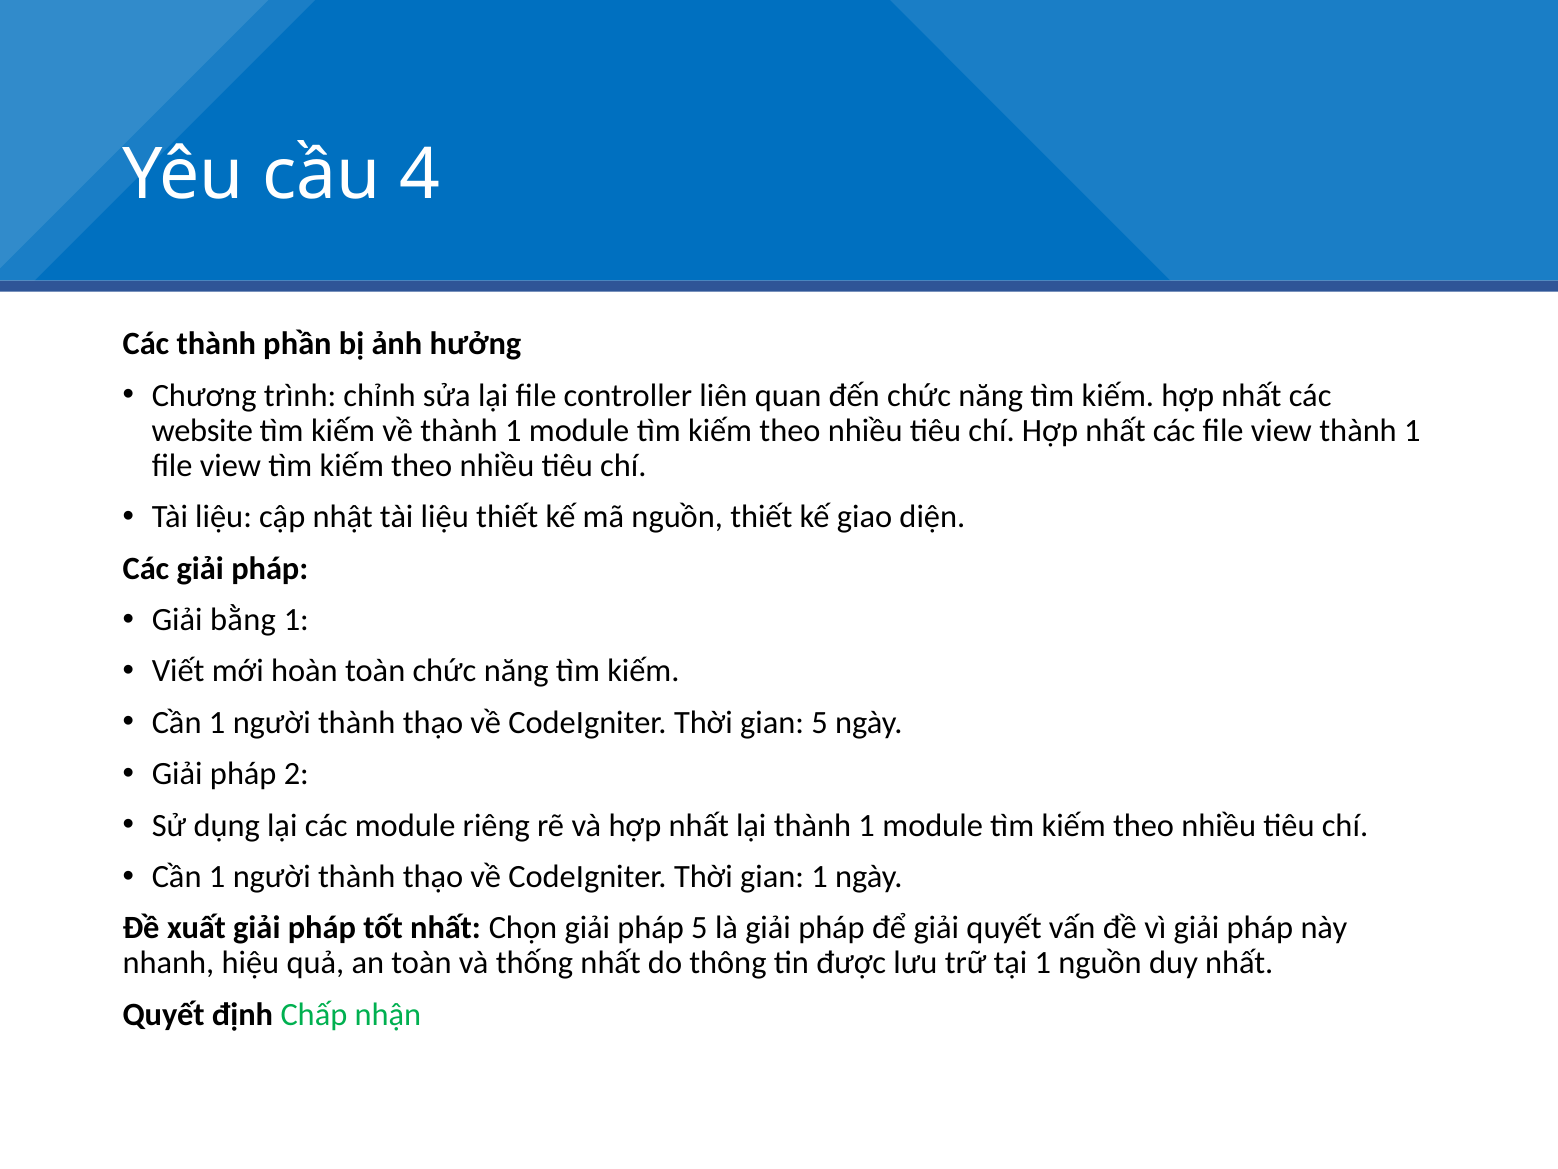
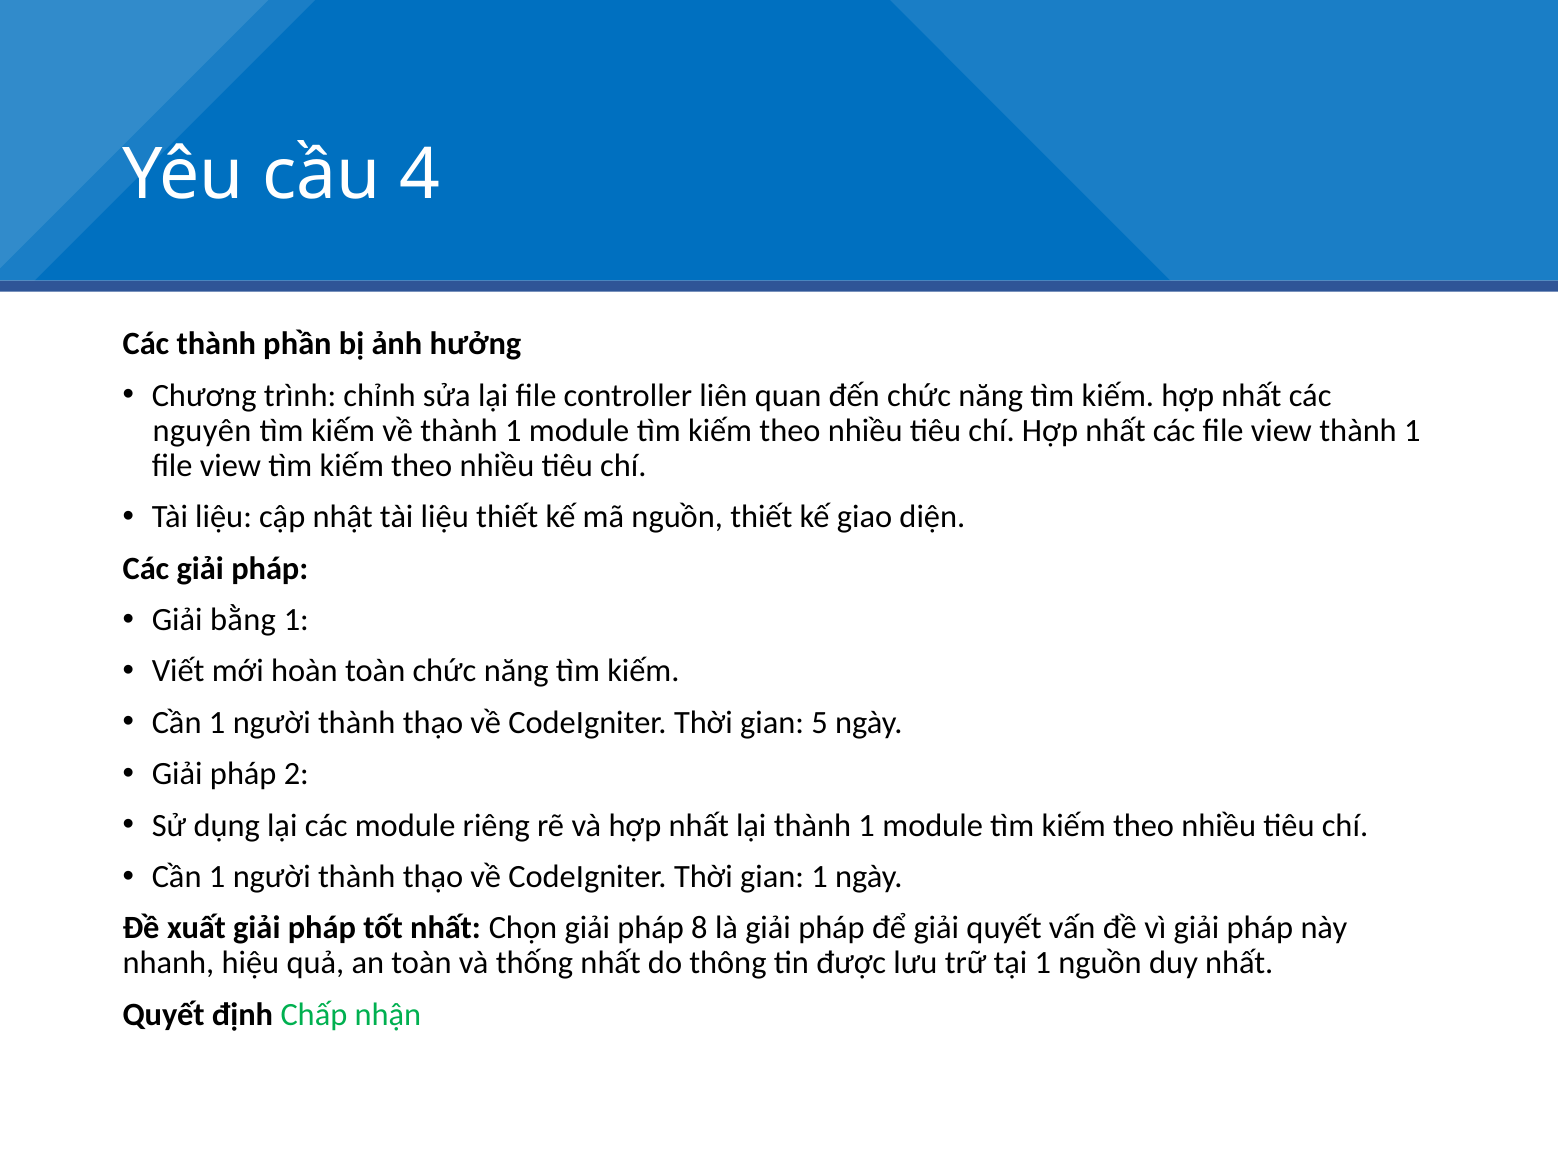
website: website -> nguyên (202, 431)
pháp 5: 5 -> 8 (699, 928)
